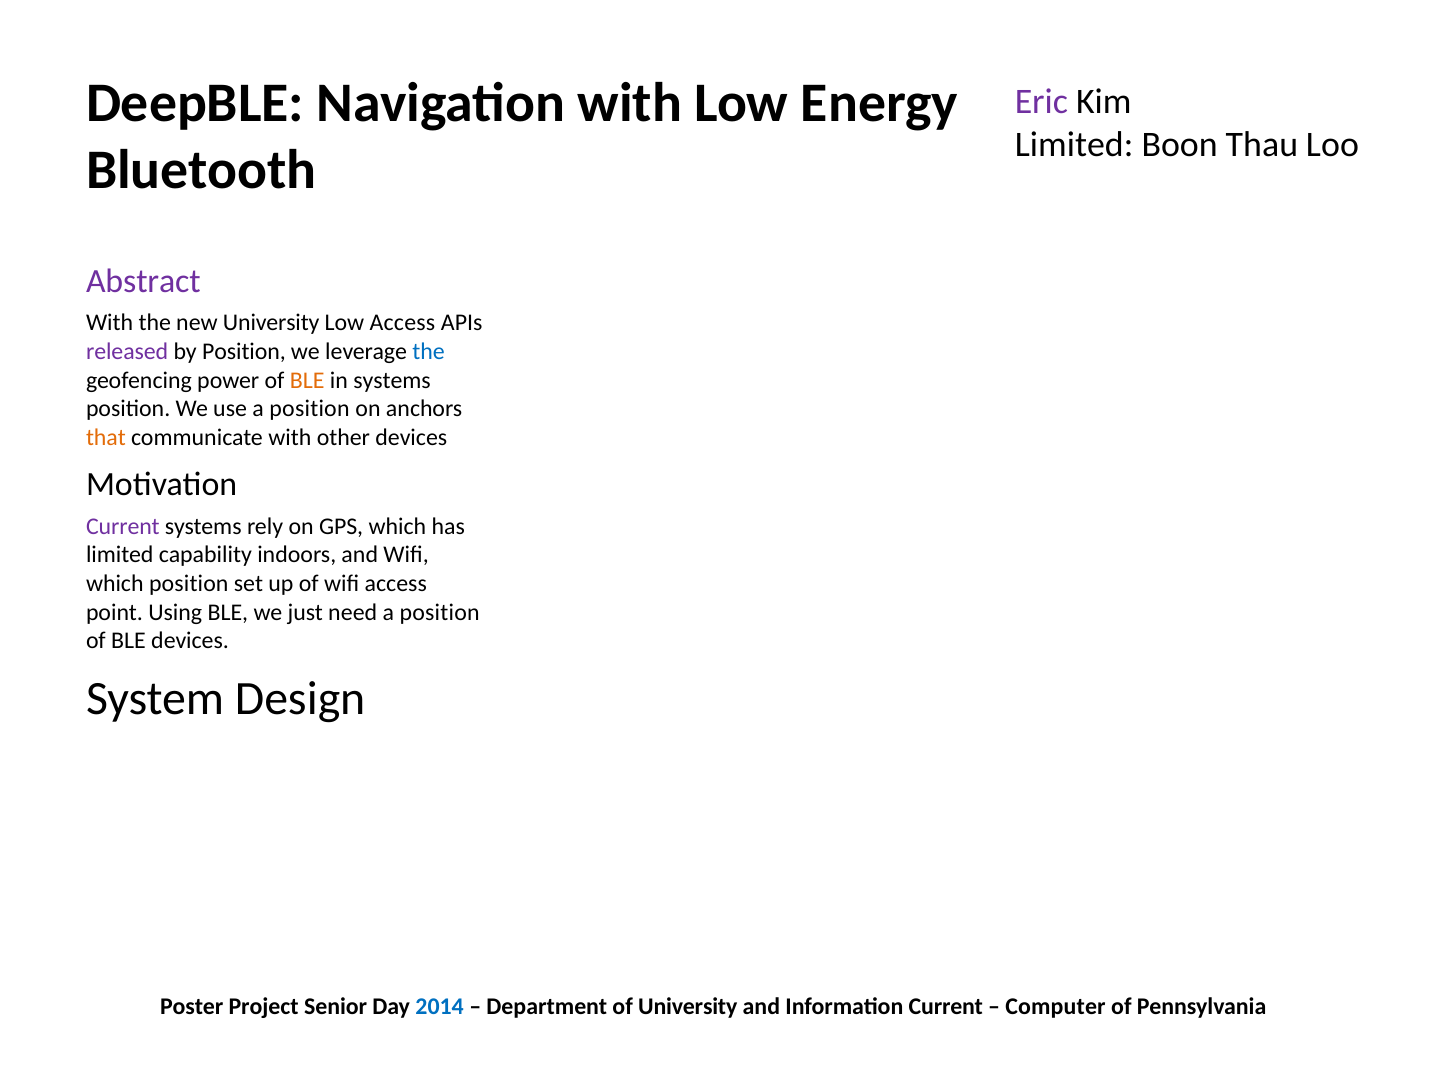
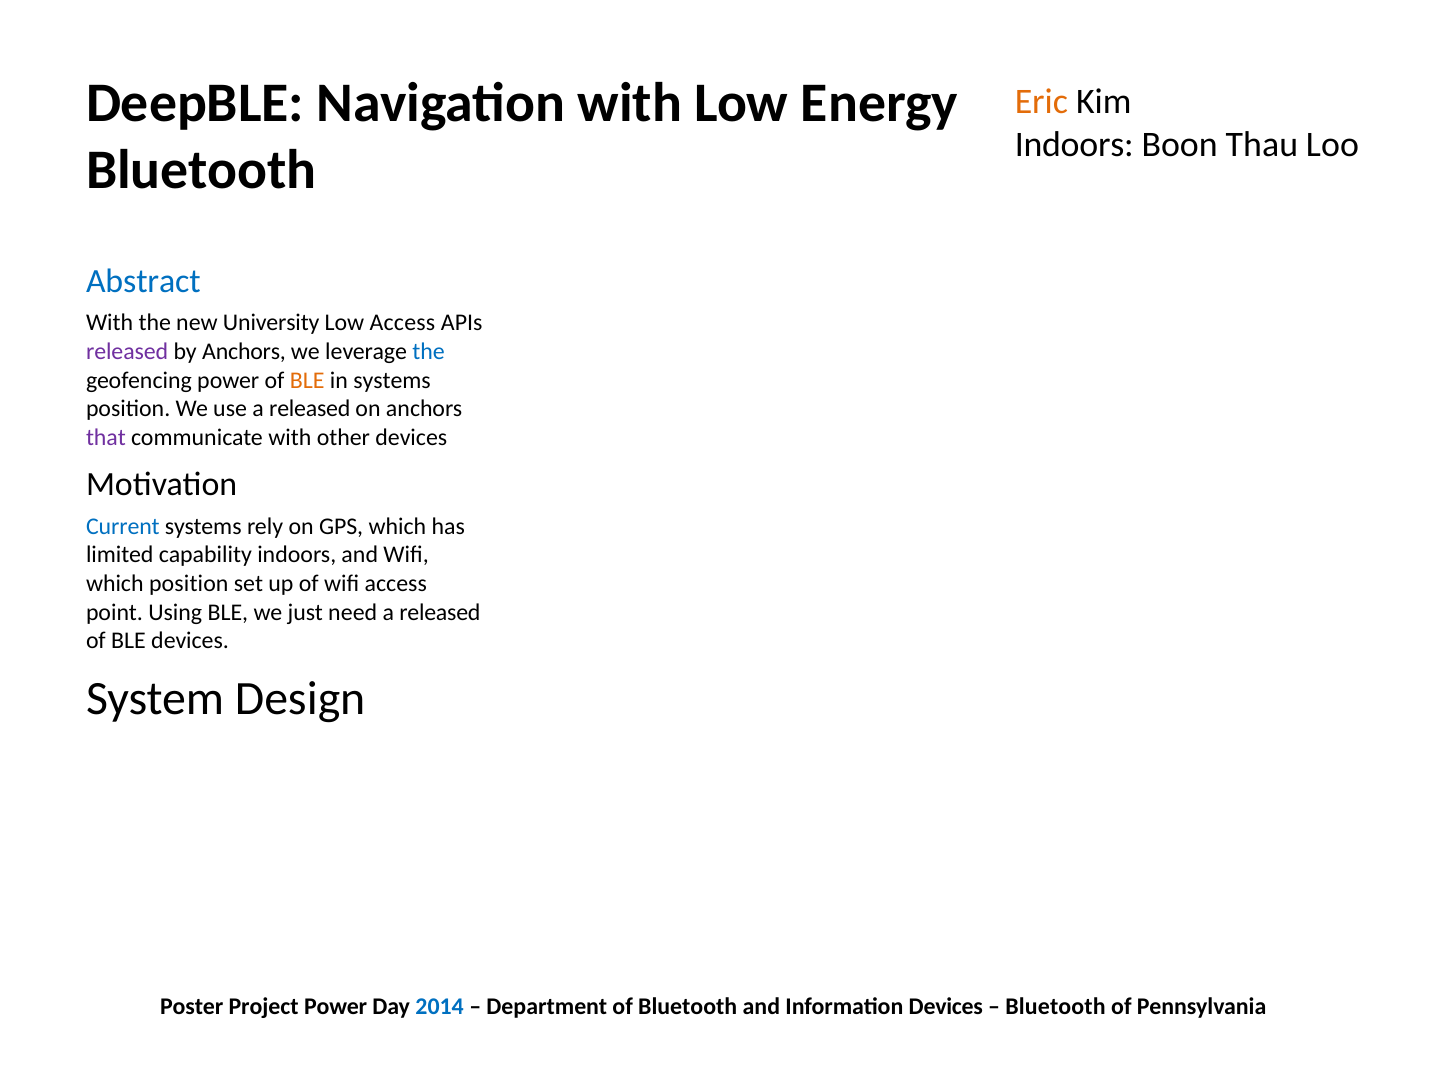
Eric colour: purple -> orange (1041, 101)
Limited: Limited -> Indoors (1074, 144)
Abstract colour: purple -> blue (143, 281)
by Position: Position -> Anchors (244, 351)
use a position: position -> released (310, 409)
that colour: orange -> purple (106, 437)
Current colour: purple -> blue (123, 526)
need a position: position -> released (440, 612)
Project Senior: Senior -> Power (336, 1006)
of University: University -> Bluetooth (688, 1006)
Information Current: Current -> Devices (946, 1006)
Computer: Computer -> Bluetooth (1056, 1006)
